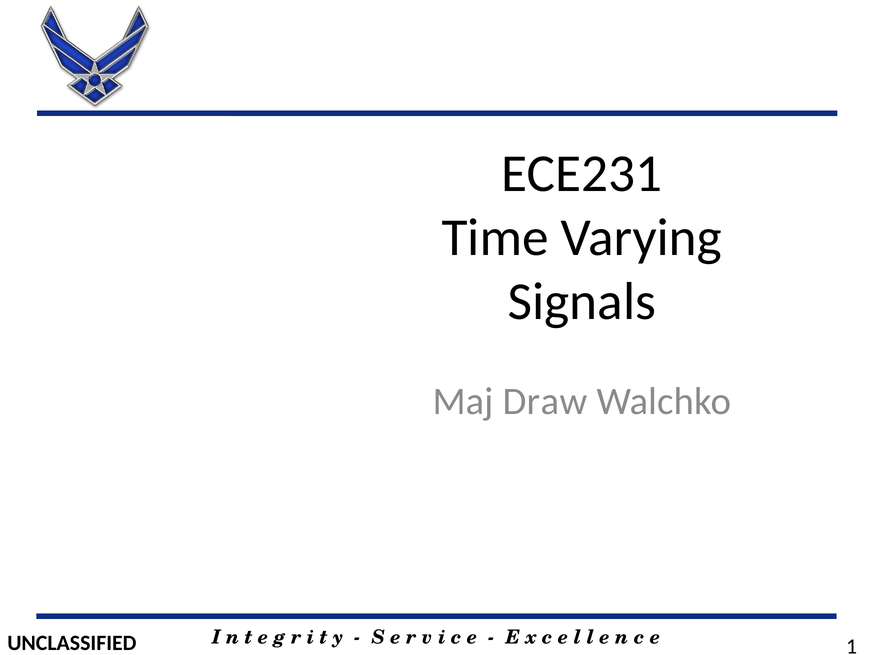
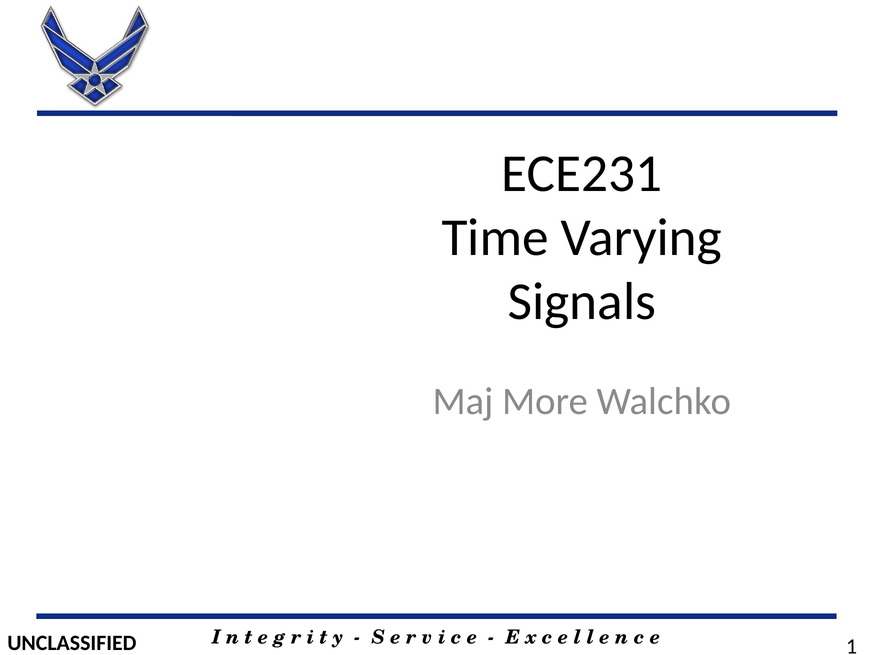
Draw: Draw -> More (545, 401)
